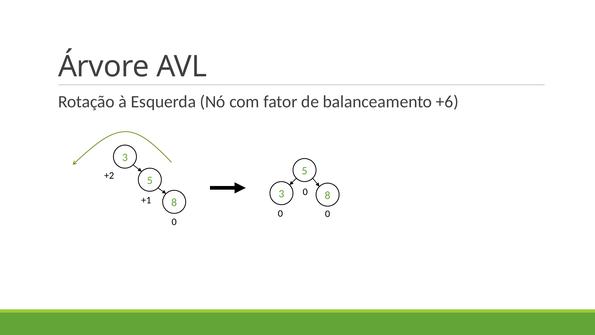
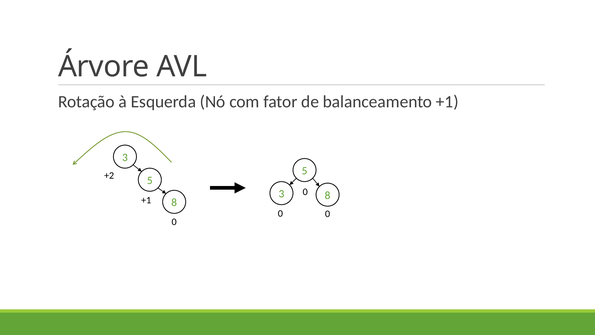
balanceamento +6: +6 -> +1 (447, 102)
